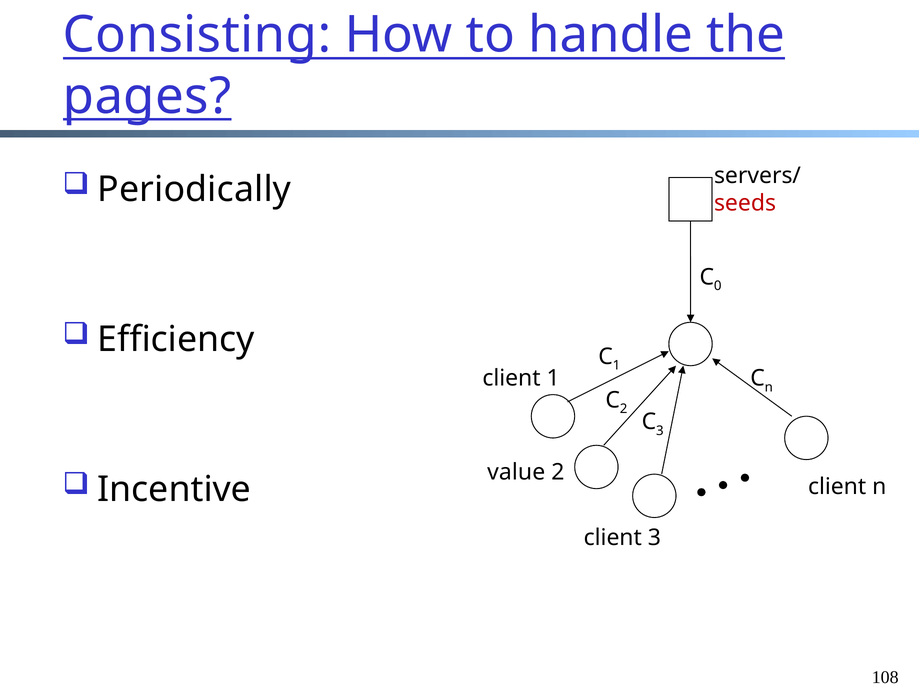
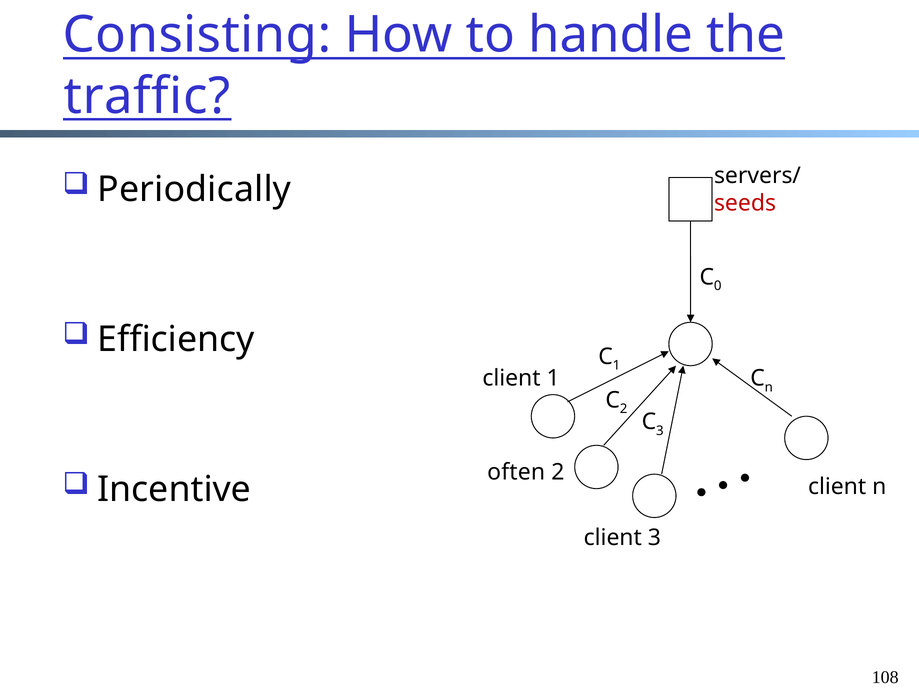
pages: pages -> traffic (147, 96)
value: value -> often (516, 473)
